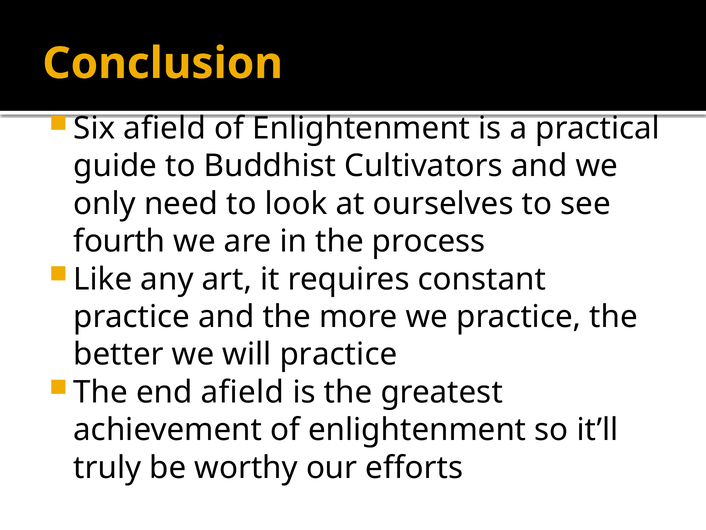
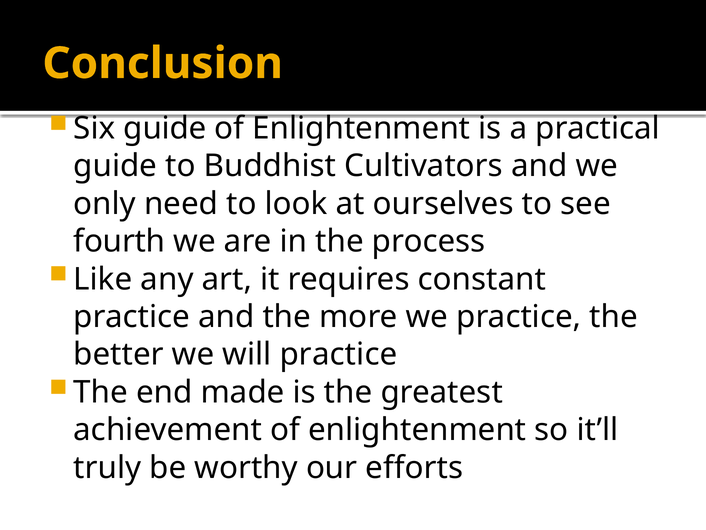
Six afield: afield -> guide (165, 128)
end afield: afield -> made (243, 392)
